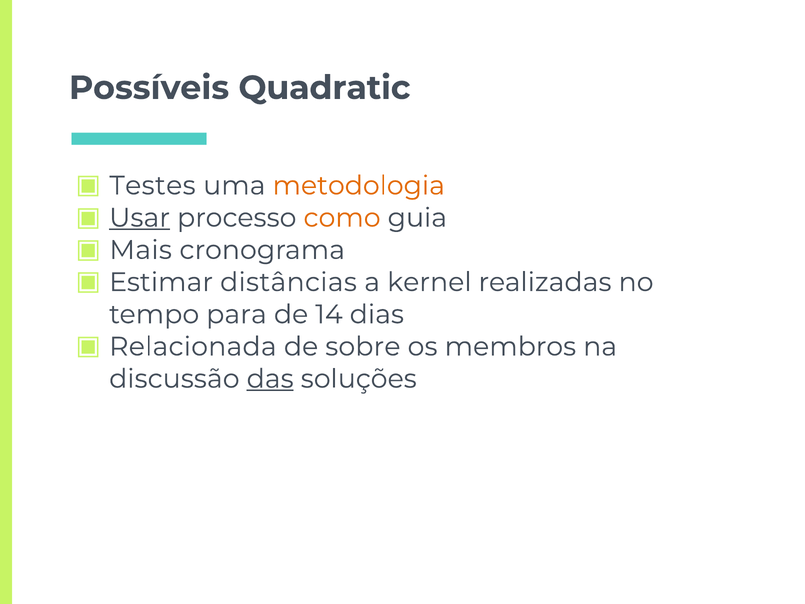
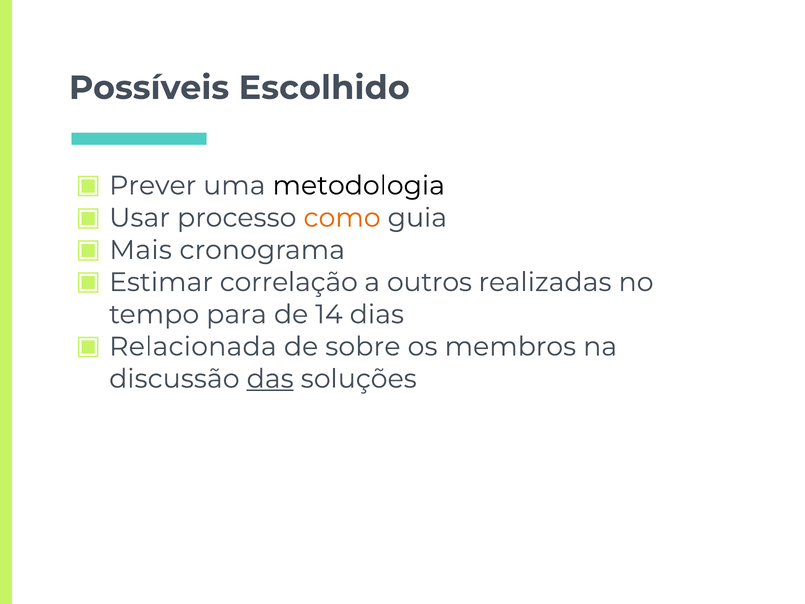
Quadratic: Quadratic -> Escolhido (324, 88)
Testes: Testes -> Prever (153, 186)
metodologia colour: orange -> black (359, 186)
Usar underline: present -> none (140, 218)
distâncias: distâncias -> correlação (289, 282)
kernel: kernel -> outros (429, 282)
